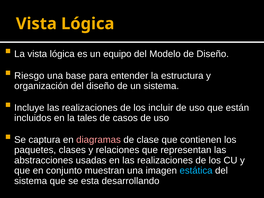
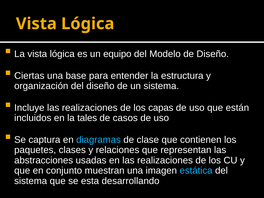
Riesgo: Riesgo -> Ciertas (29, 76)
incluir: incluir -> capas (161, 108)
diagramas colour: pink -> light blue (99, 140)
